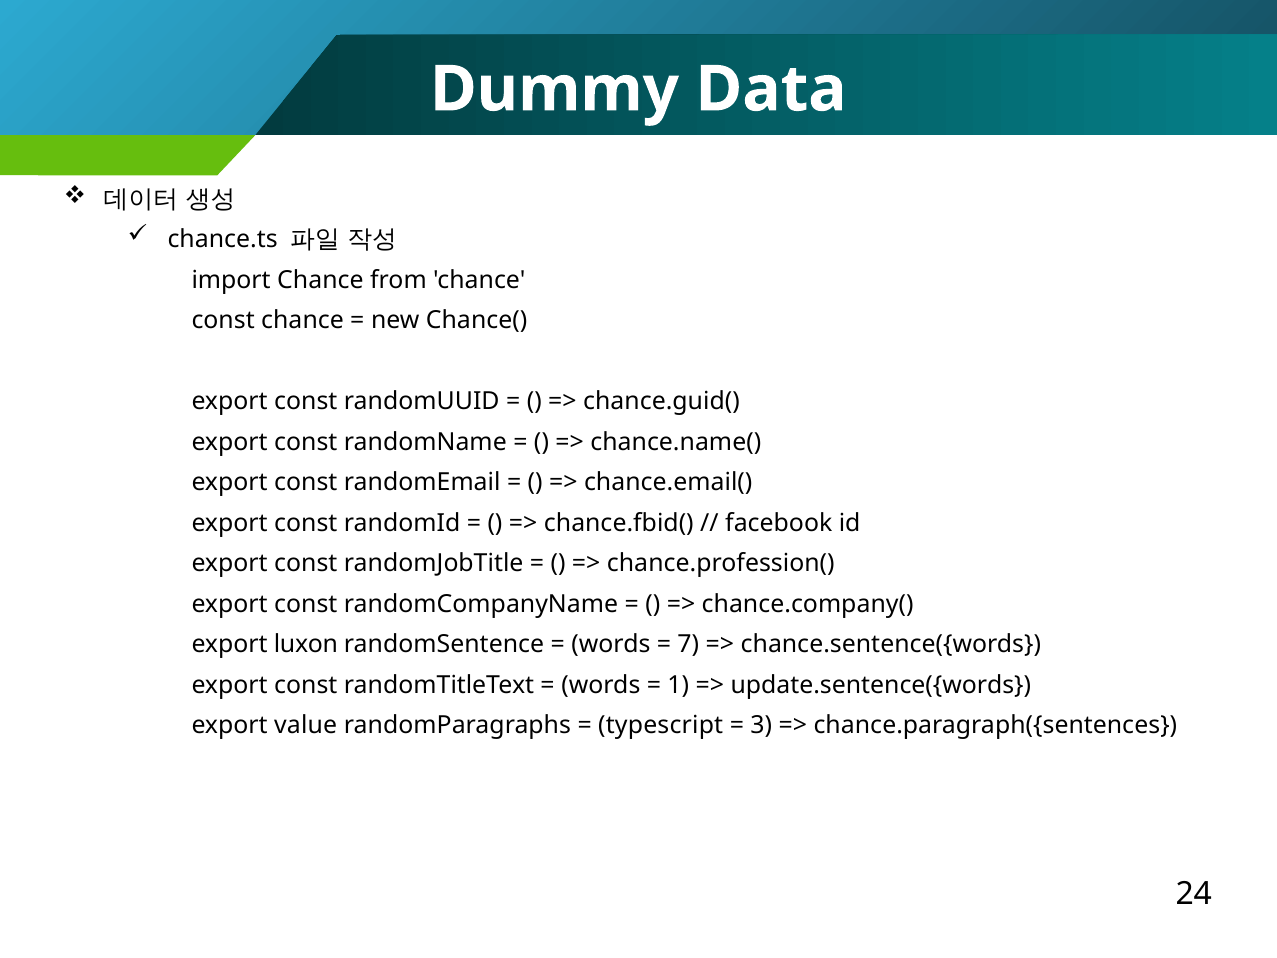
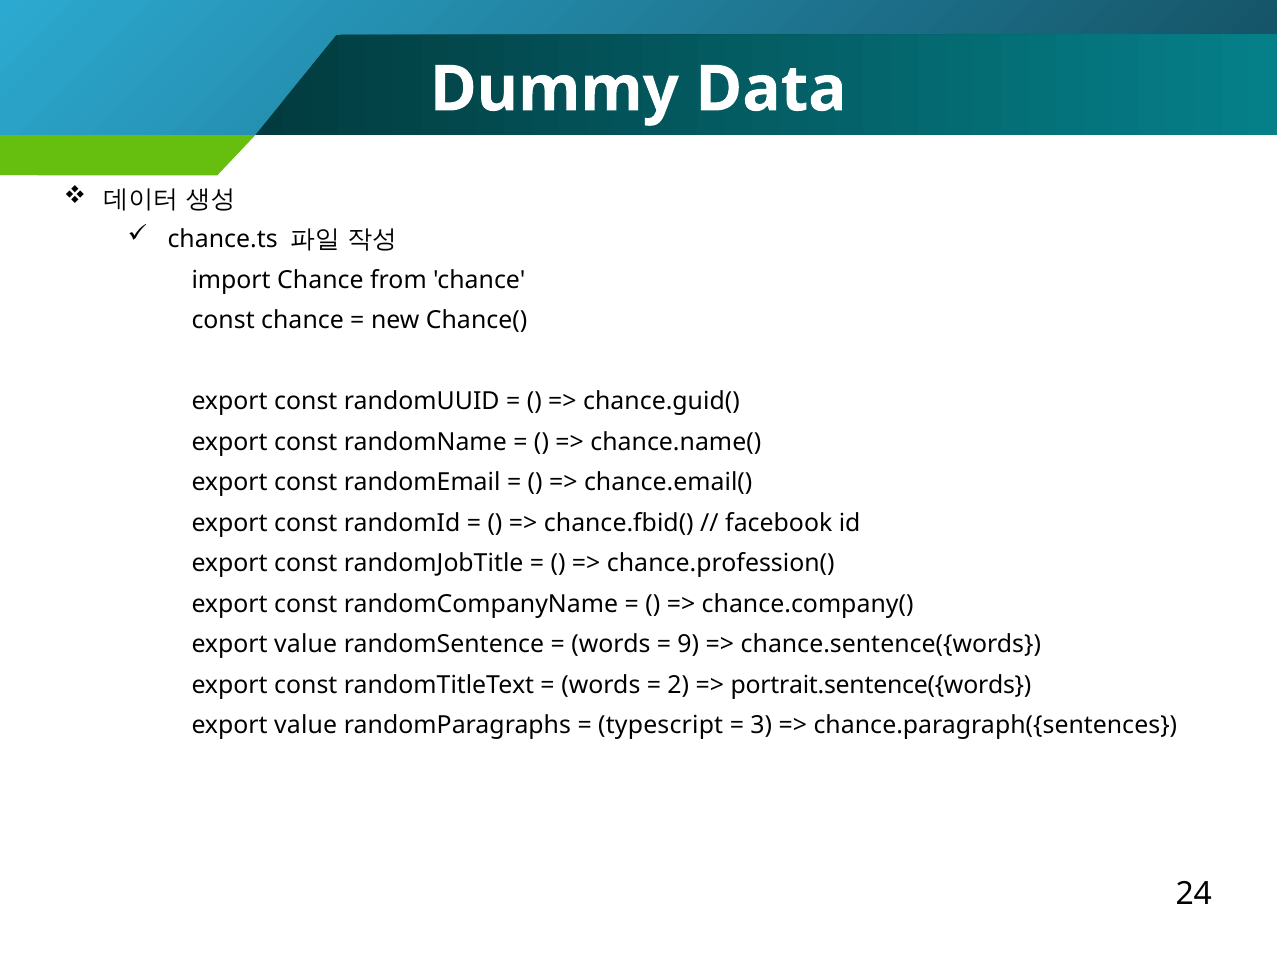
luxon: luxon -> value (306, 644)
7: 7 -> 9 (688, 644)
1: 1 -> 2 (678, 685)
update.sentence({words: update.sentence({words -> portrait.sentence({words (881, 685)
